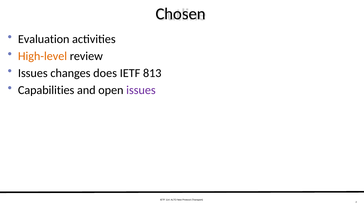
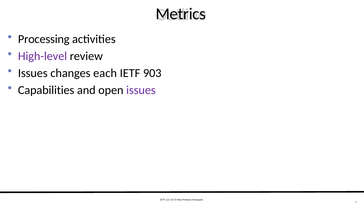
Chosen: Chosen -> Metrics (181, 14)
Evaluation: Evaluation -> Processing (44, 39)
High-level colour: orange -> purple (43, 56)
does: does -> each (105, 73)
813: 813 -> 903 (152, 73)
